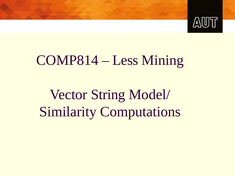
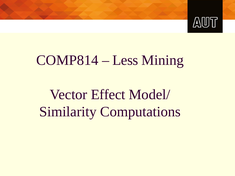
String: String -> Effect (108, 95)
